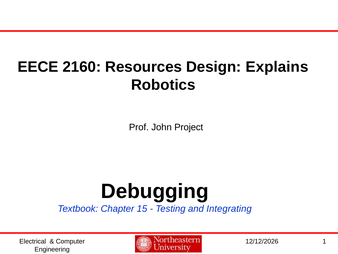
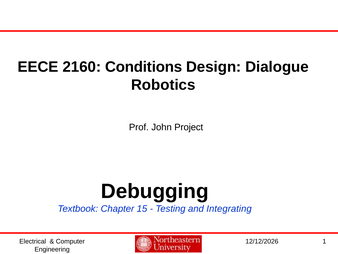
Resources: Resources -> Conditions (144, 67)
Explains: Explains -> Dialogue (277, 67)
